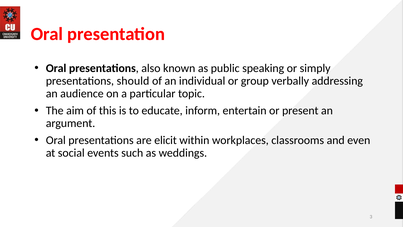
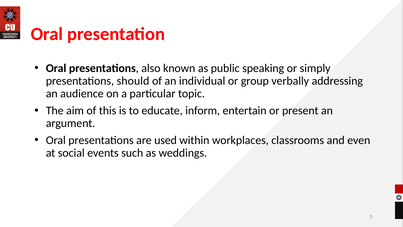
elicit: elicit -> used (166, 140)
